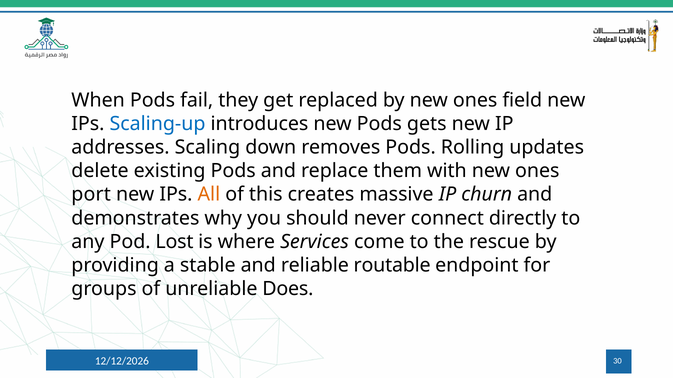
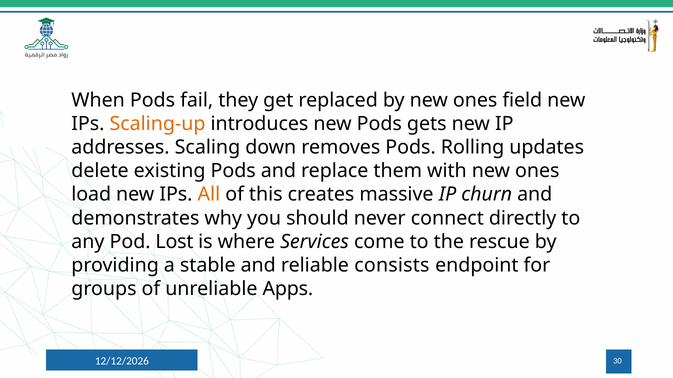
Scaling-up colour: blue -> orange (157, 124)
port: port -> load (91, 195)
routable: routable -> consists (392, 266)
Does: Does -> Apps (288, 289)
